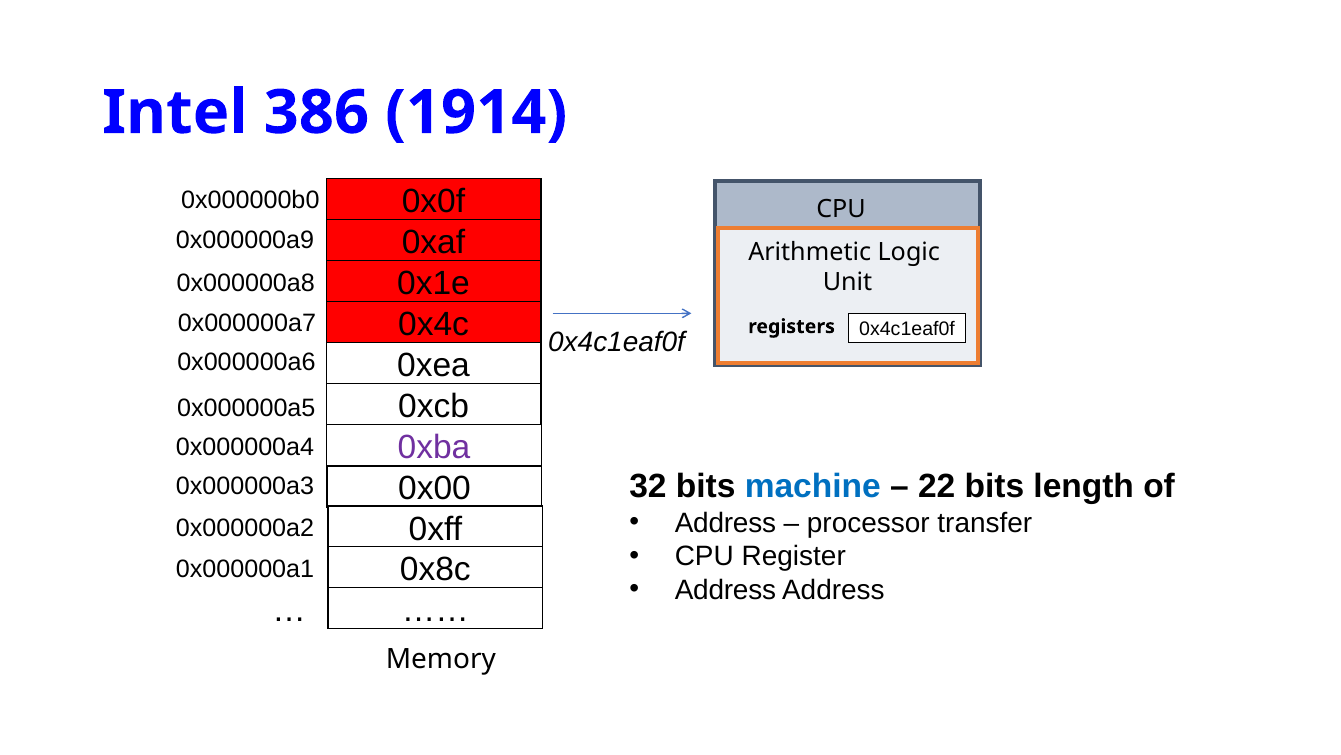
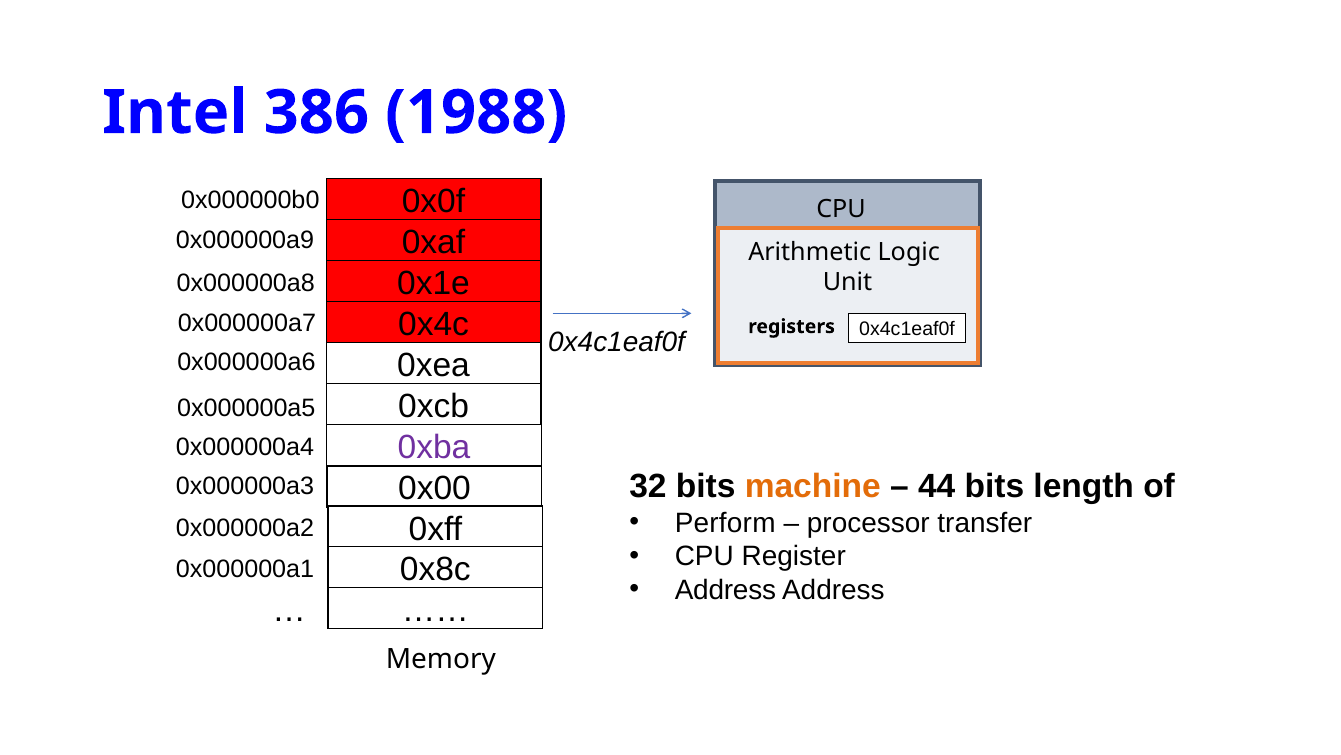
1914: 1914 -> 1988 (476, 113)
machine colour: blue -> orange (813, 486)
22: 22 -> 44 (937, 486)
Address: Address -> Perform (725, 522)
